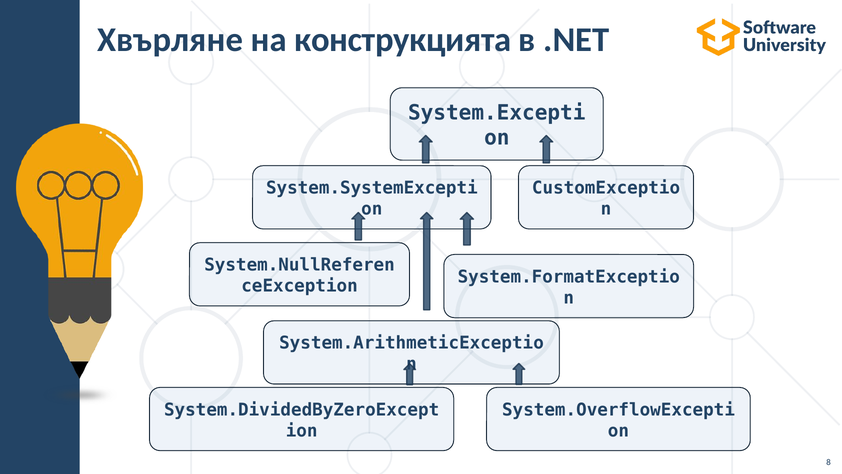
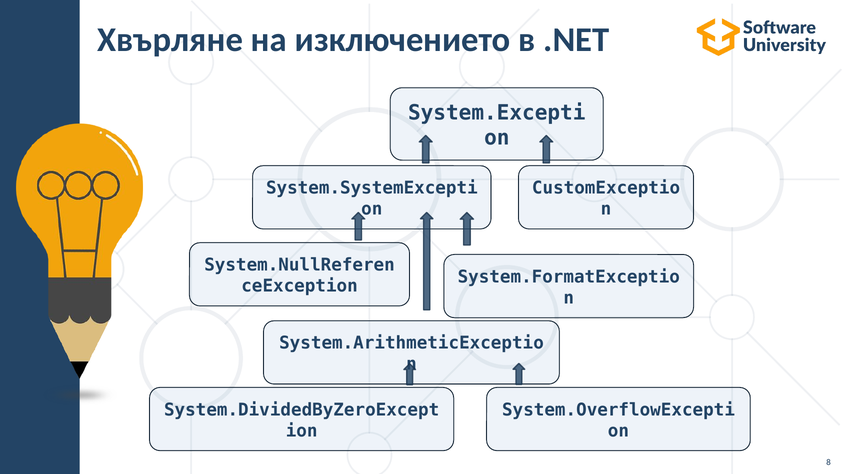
конструкцията: конструкцията -> изключението (403, 40)
